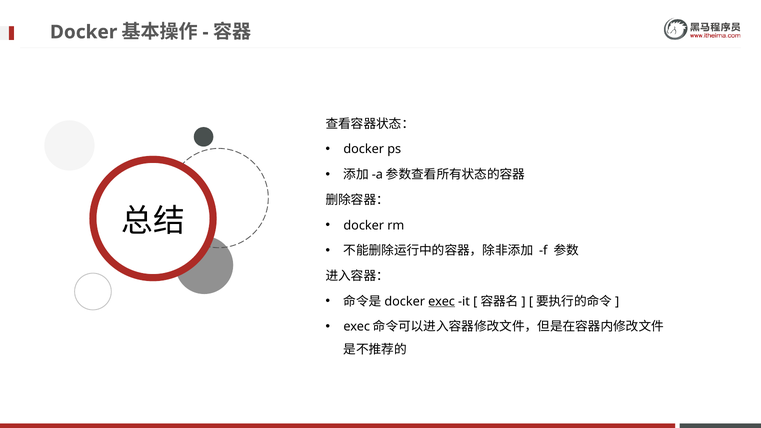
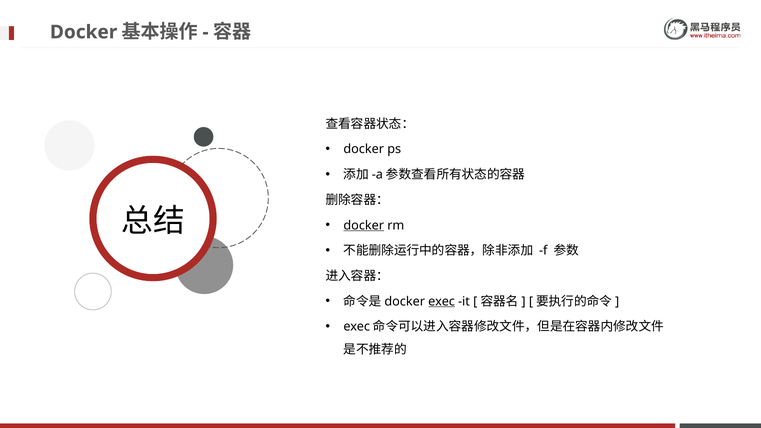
docker underline: none -> present (364, 225)
